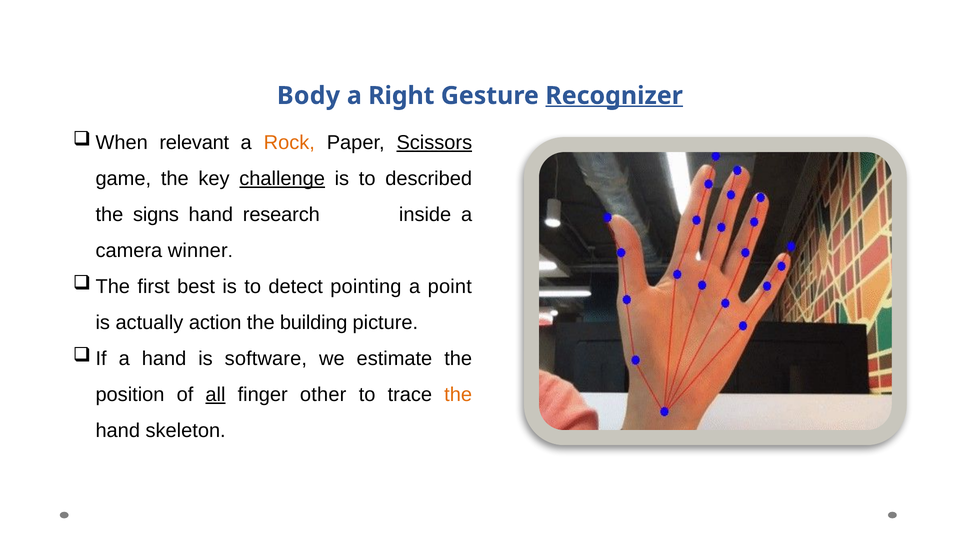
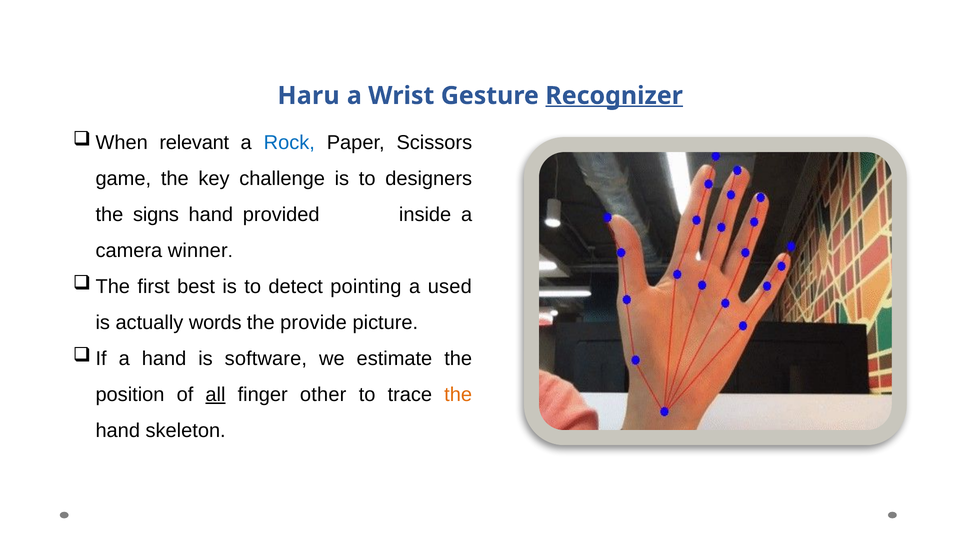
Body: Body -> Haru (309, 96)
Right: Right -> Wrist (401, 96)
Rock colour: orange -> blue (289, 143)
Scissors underline: present -> none (434, 143)
challenge underline: present -> none (282, 179)
described: described -> designers (429, 179)
research: research -> provided (281, 215)
point: point -> used (450, 287)
action: action -> words (215, 323)
building: building -> provide (313, 323)
